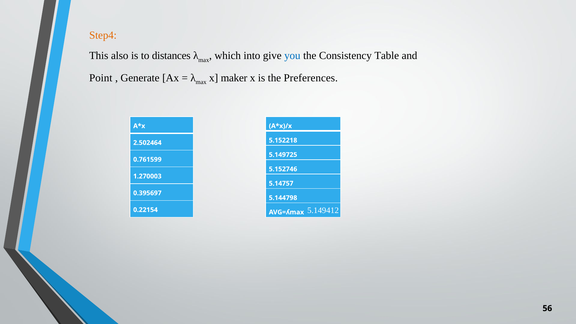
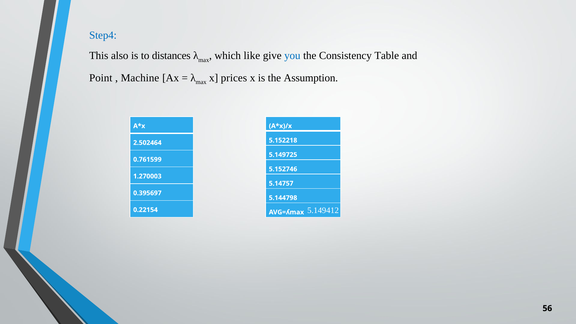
Step4 colour: orange -> blue (103, 35)
into: into -> like (252, 56)
Generate: Generate -> Machine (140, 78)
maker: maker -> prices (234, 78)
Preferences: Preferences -> Assumption (311, 78)
